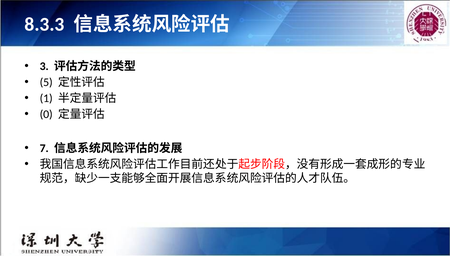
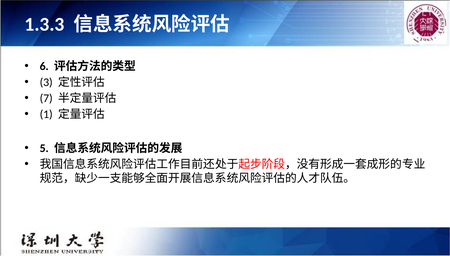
8.3.3: 8.3.3 -> 1.3.3 (45, 24)
3: 3 -> 6 (44, 66)
5: 5 -> 3 (46, 82)
1: 1 -> 7 (46, 98)
0: 0 -> 1 (46, 114)
7: 7 -> 5 (44, 148)
